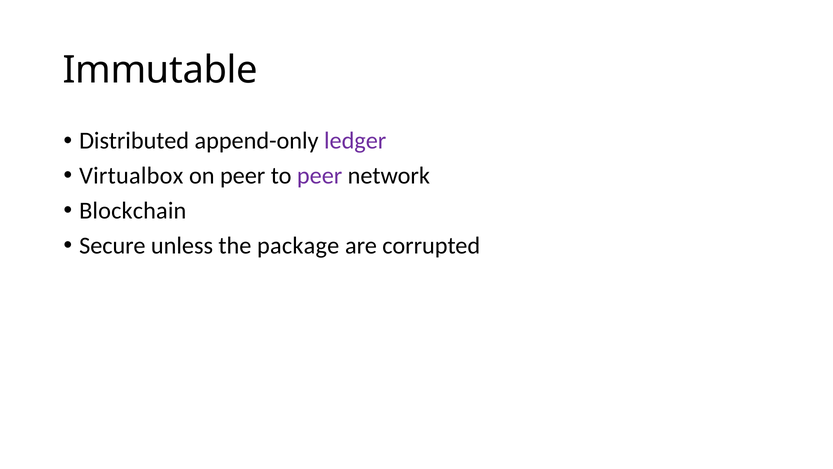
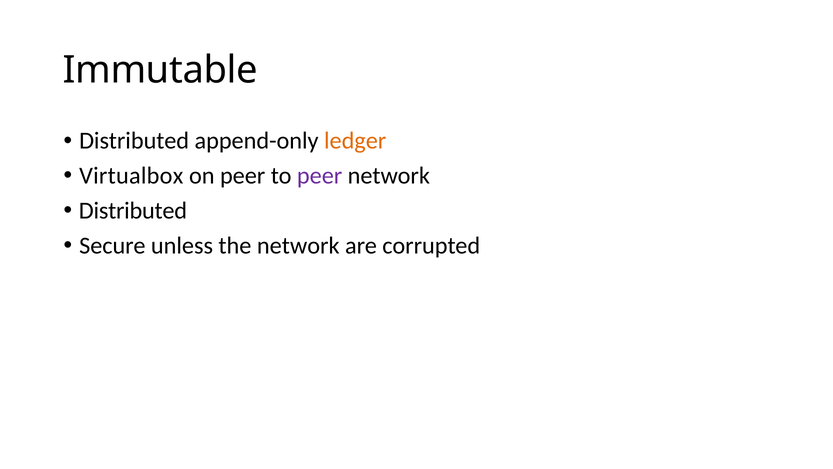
ledger colour: purple -> orange (355, 141)
Blockchain: Blockchain -> Distributed (133, 211)
the package: package -> network (298, 246)
